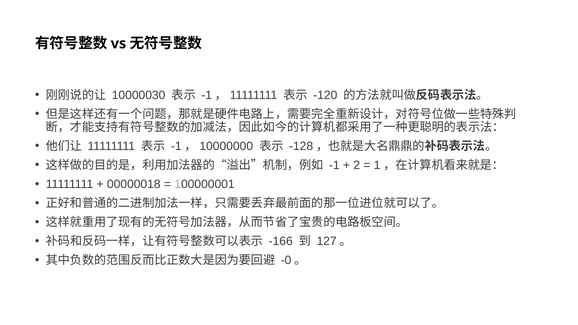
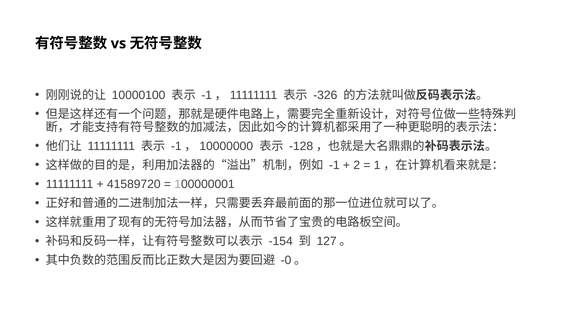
10000030: 10000030 -> 10000100 (139, 95)
-120: -120 -> -326 (325, 95)
00000018: 00000018 -> 41589720 (134, 184)
-166: -166 -> -154 (281, 241)
